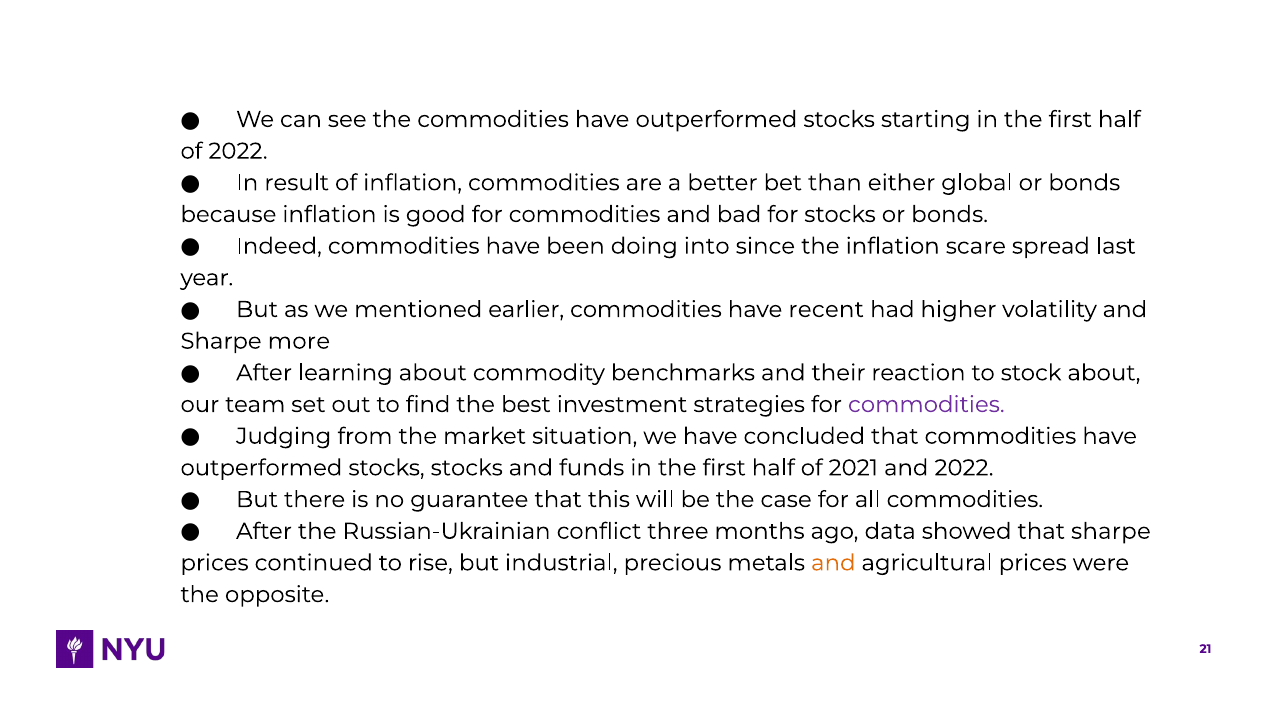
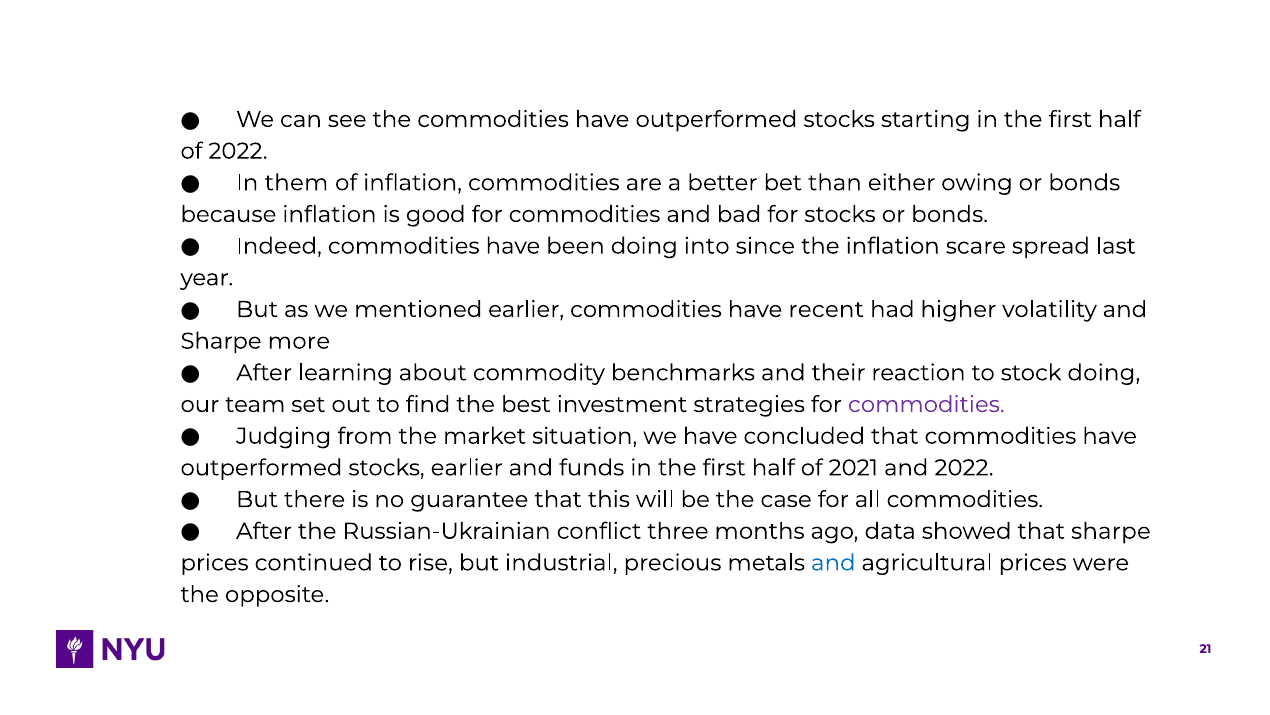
result: result -> them (297, 183)
global: global -> owing (977, 183)
stock about: about -> doing (1104, 373)
stocks stocks: stocks -> earlier (467, 467)
and colour: orange -> blue (833, 562)
